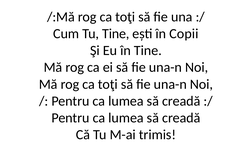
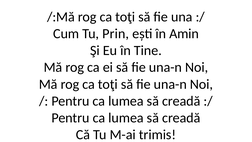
Tu Tine: Tine -> Prin (116, 34)
Copii: Copii -> Amin (184, 34)
